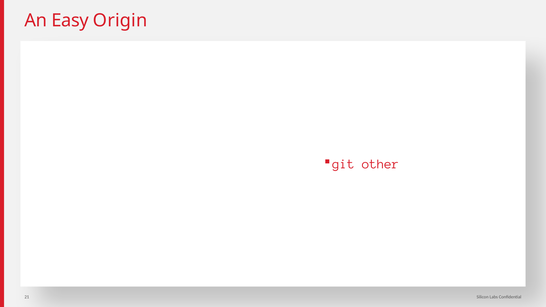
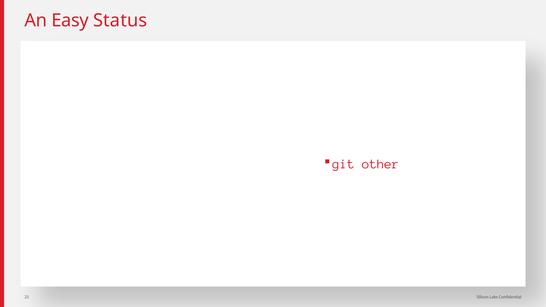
Origin: Origin -> Status (120, 20)
